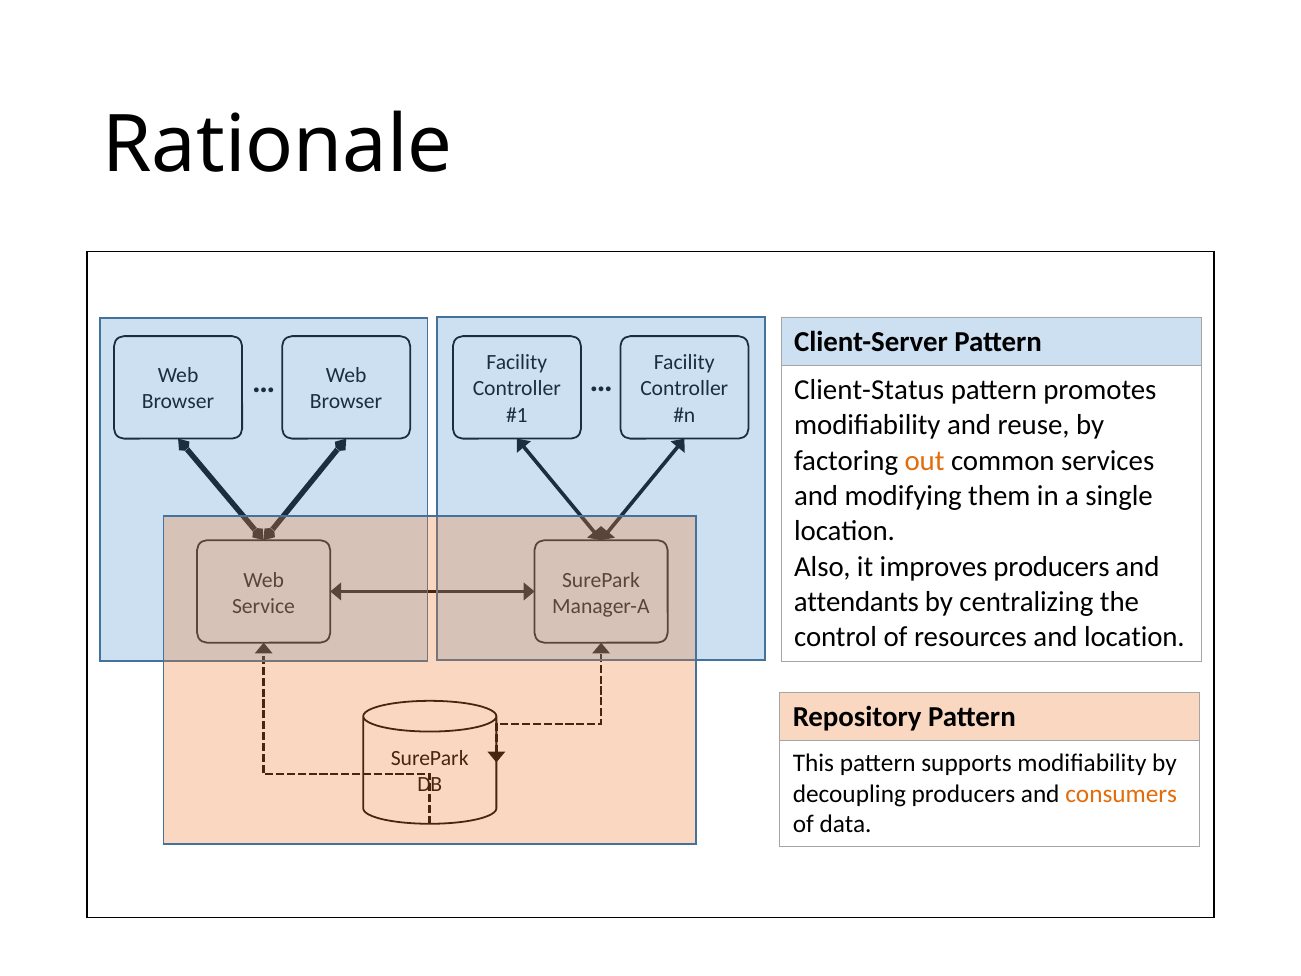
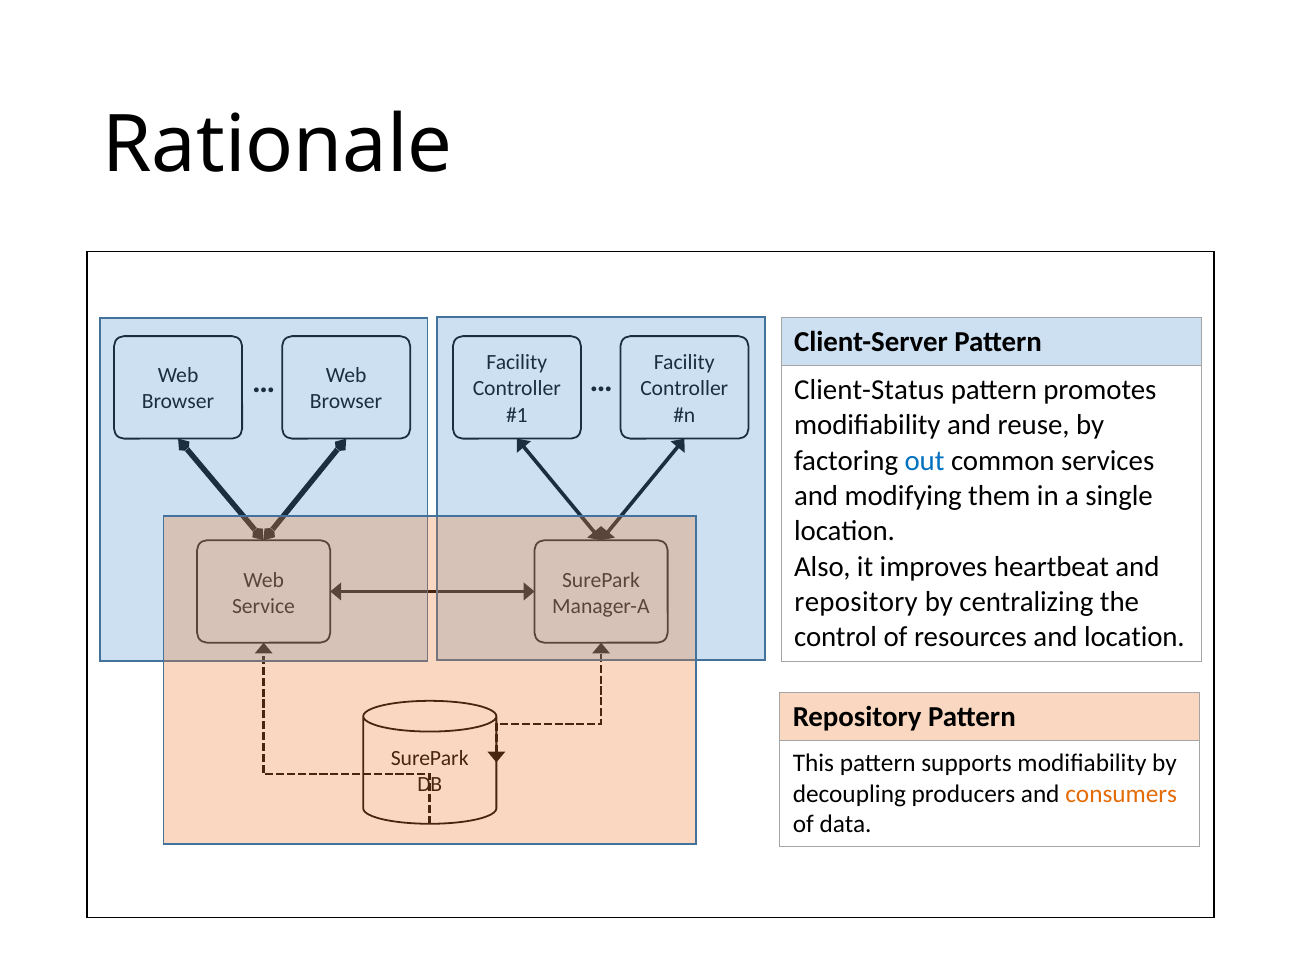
out colour: orange -> blue (925, 461)
improves producers: producers -> heartbeat (1051, 567)
attendants: attendants -> repository (856, 602)
